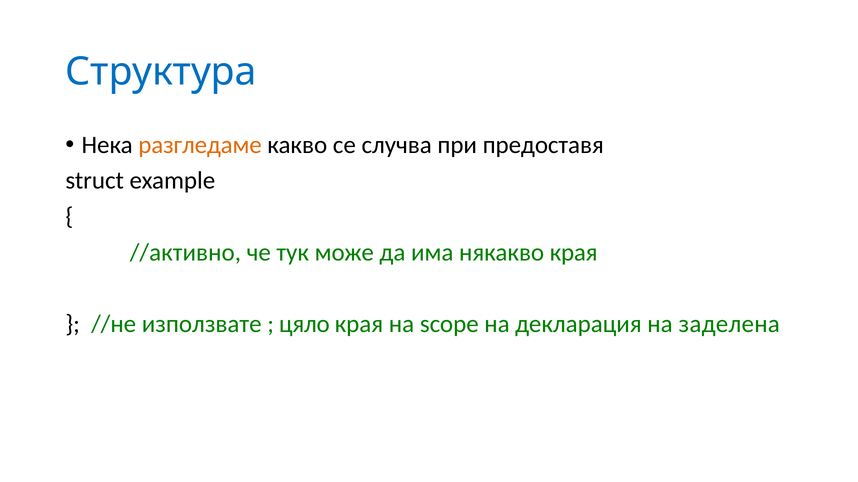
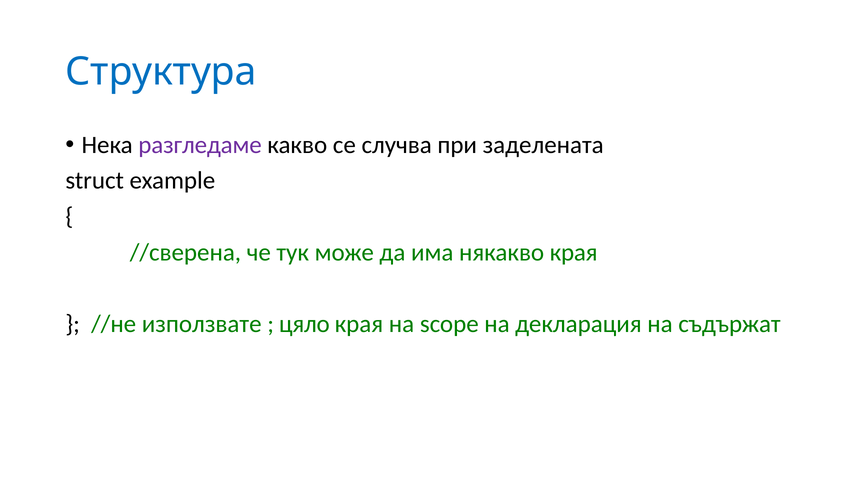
разгледаме colour: orange -> purple (200, 145)
предоставя: предоставя -> заделената (543, 145)
//активно: //активно -> //сверена (185, 253)
заделена: заделена -> съдържат (729, 325)
